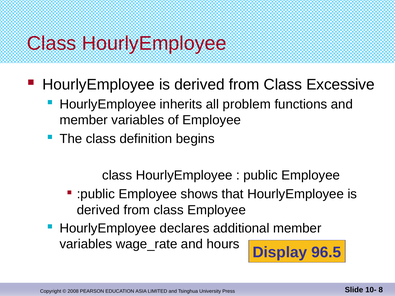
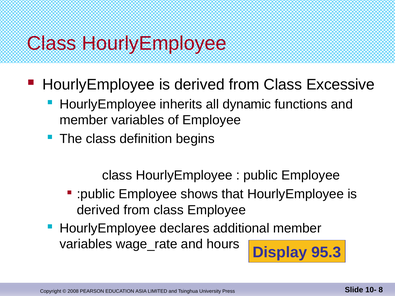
problem: problem -> dynamic (247, 104)
96.5: 96.5 -> 95.3 (326, 253)
